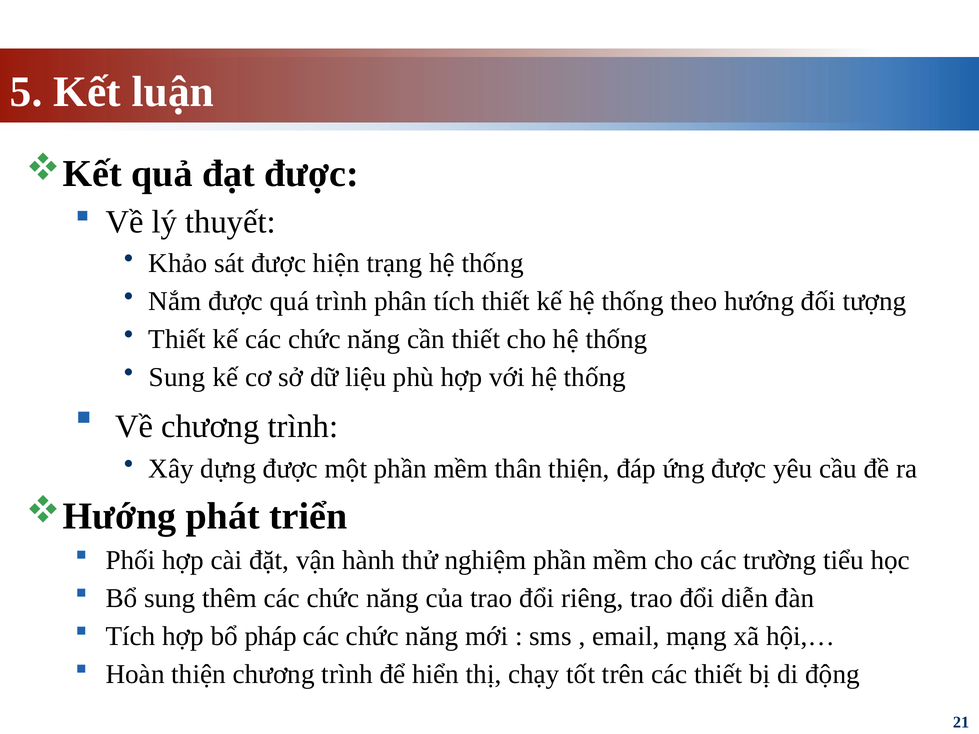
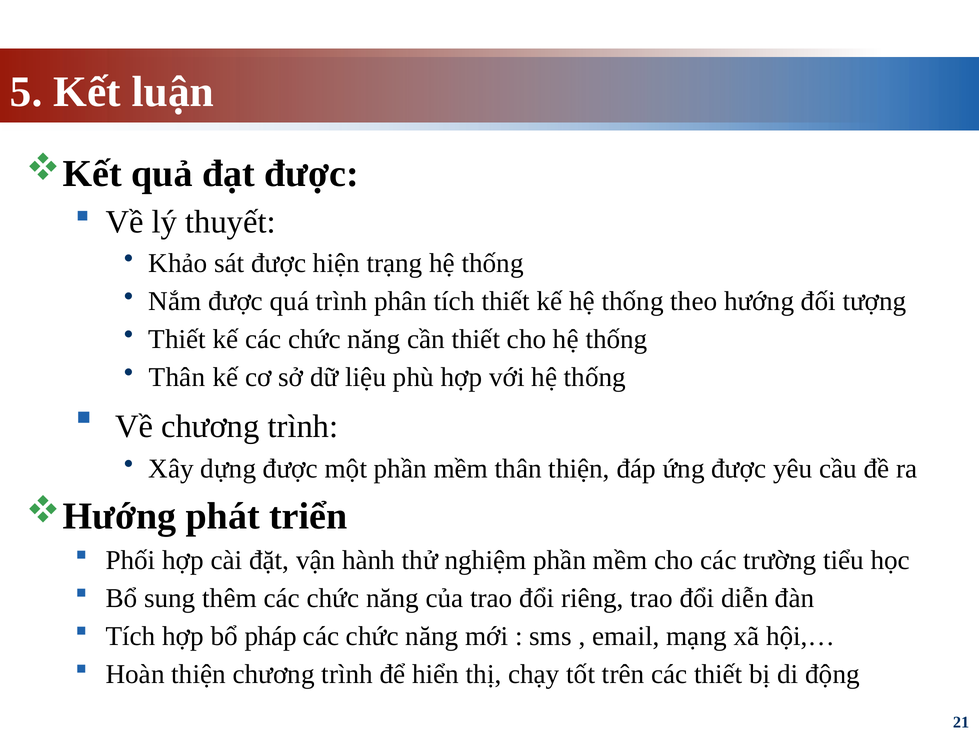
Sung: Sung -> Thân (177, 377)
